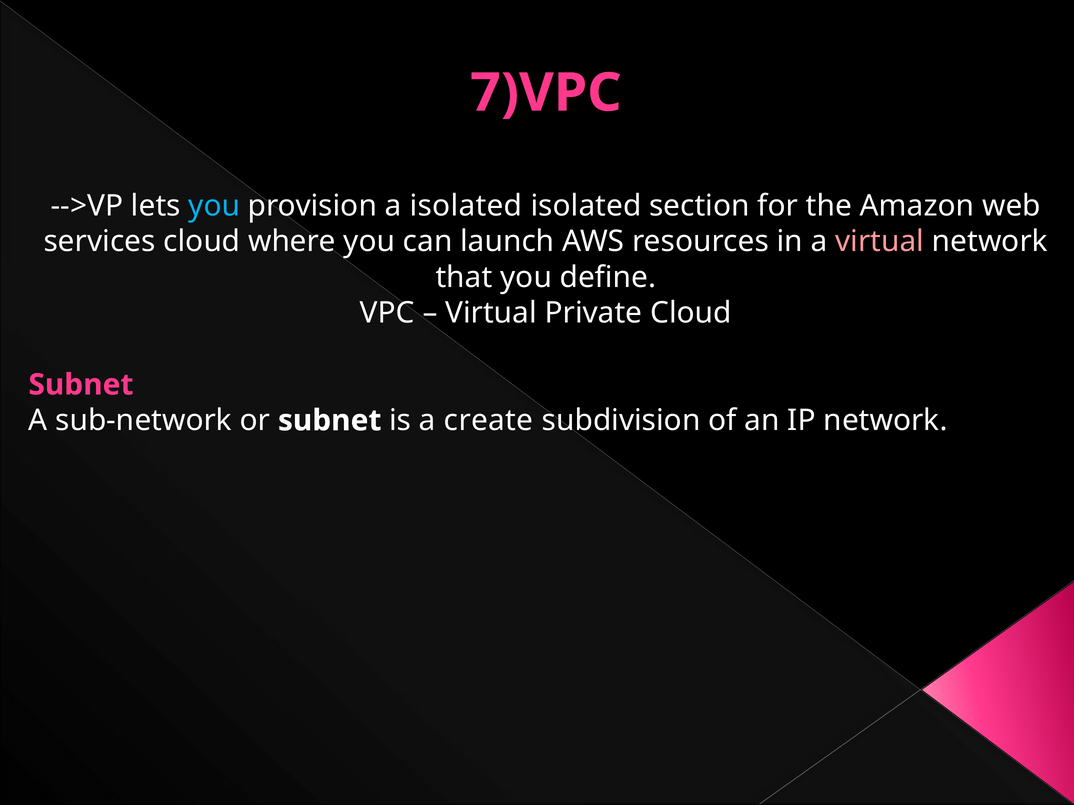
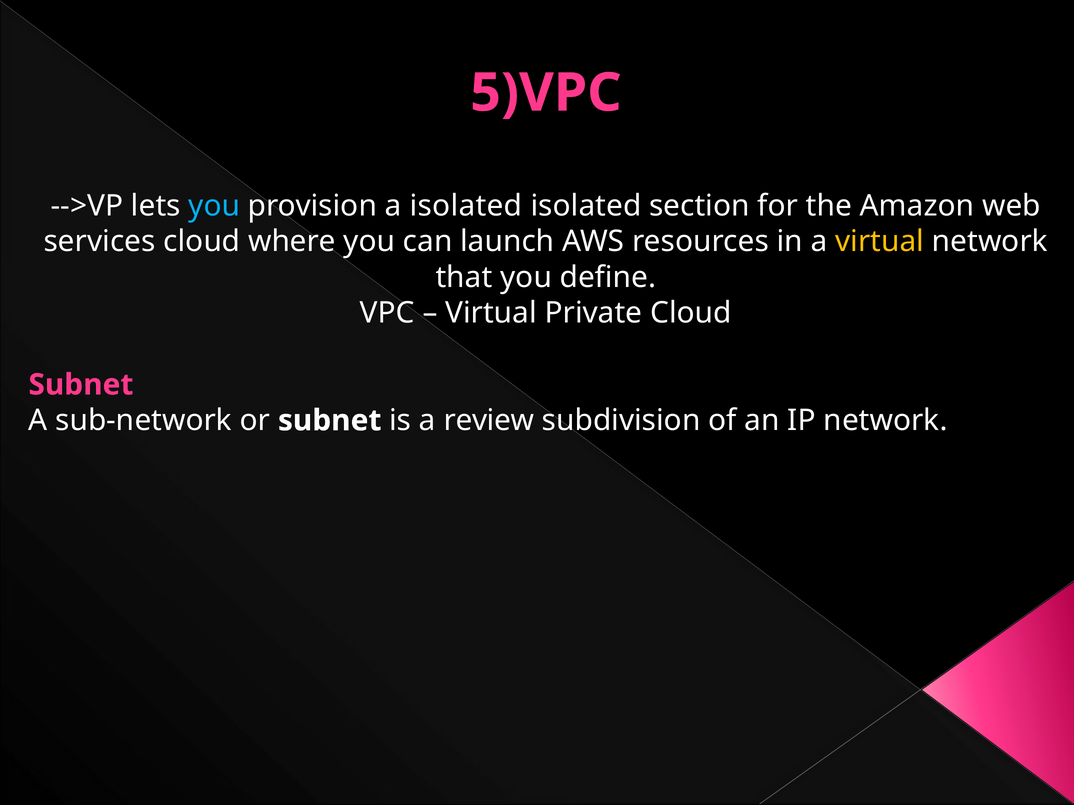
7)VPC: 7)VPC -> 5)VPC (546, 93)
virtual colour: pink -> yellow (880, 242)
create: create -> review (489, 421)
